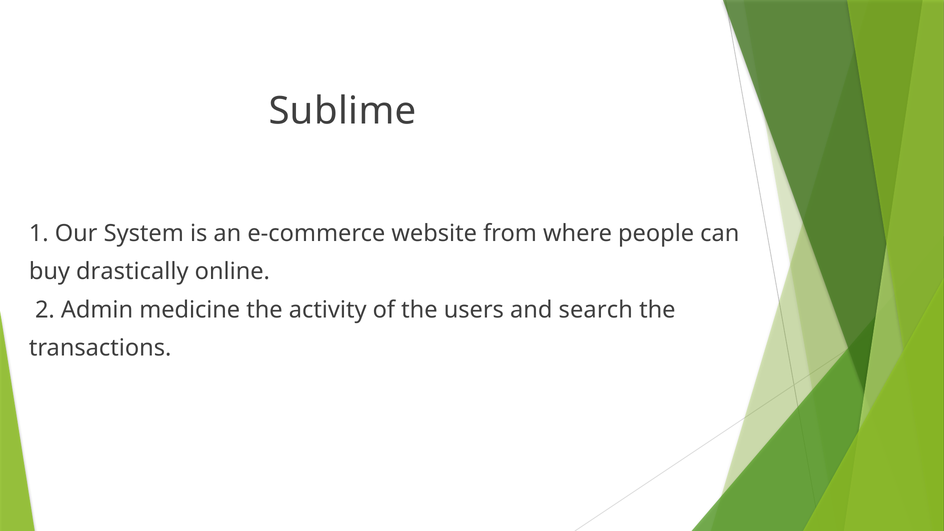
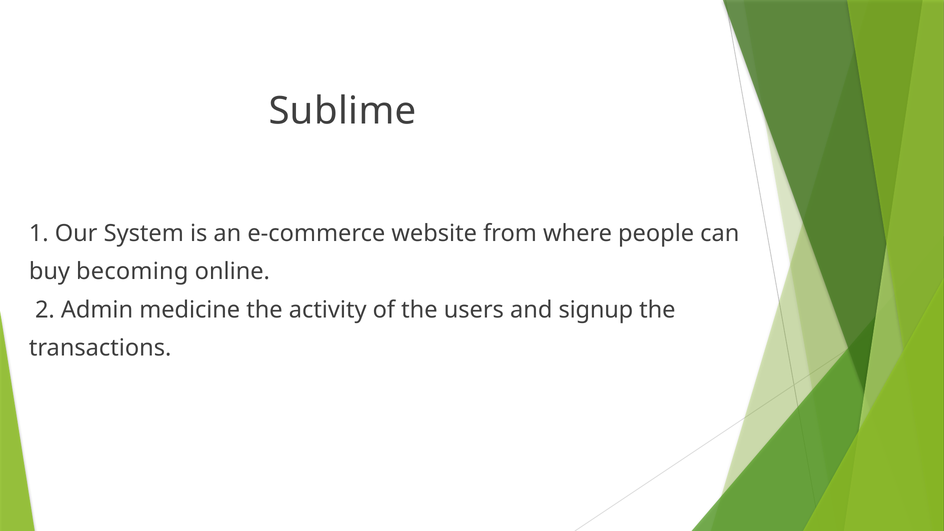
drastically: drastically -> becoming (132, 272)
search: search -> signup (596, 310)
